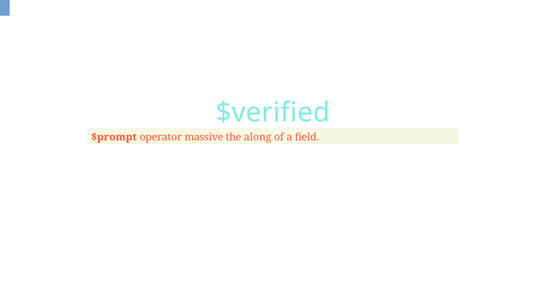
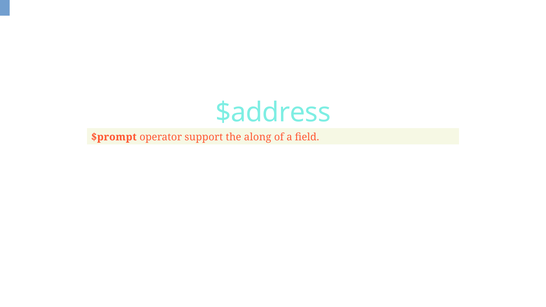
$verified: $verified -> $address (273, 112)
massive: massive -> support (204, 137)
